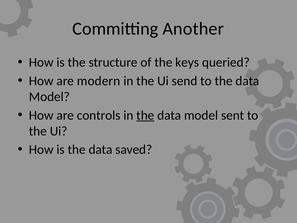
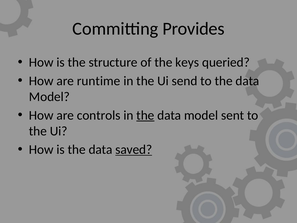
Another: Another -> Provides (193, 29)
modern: modern -> runtime (99, 81)
saved underline: none -> present (134, 149)
